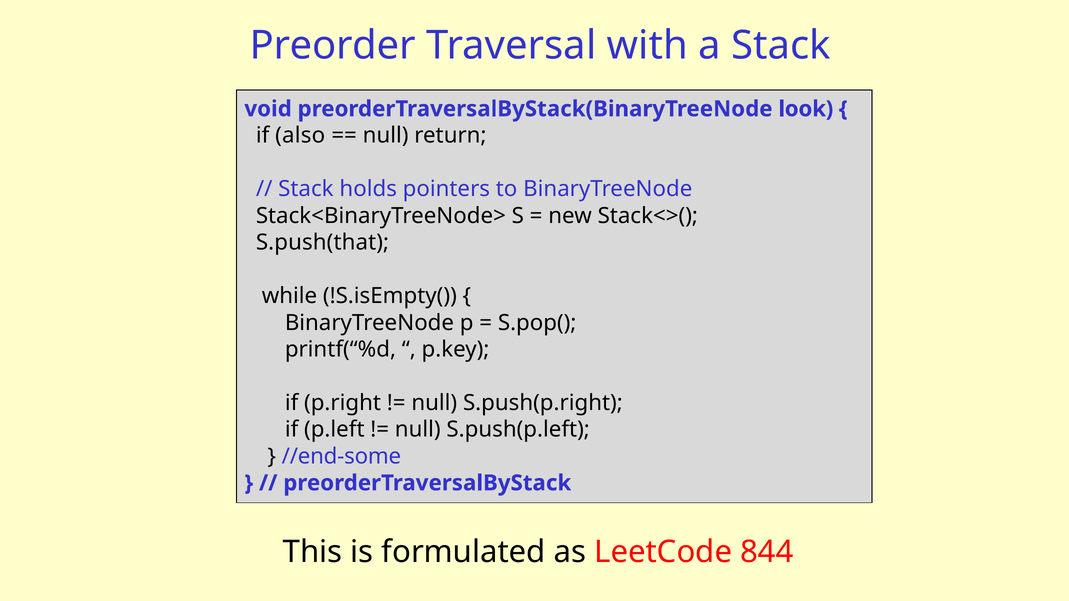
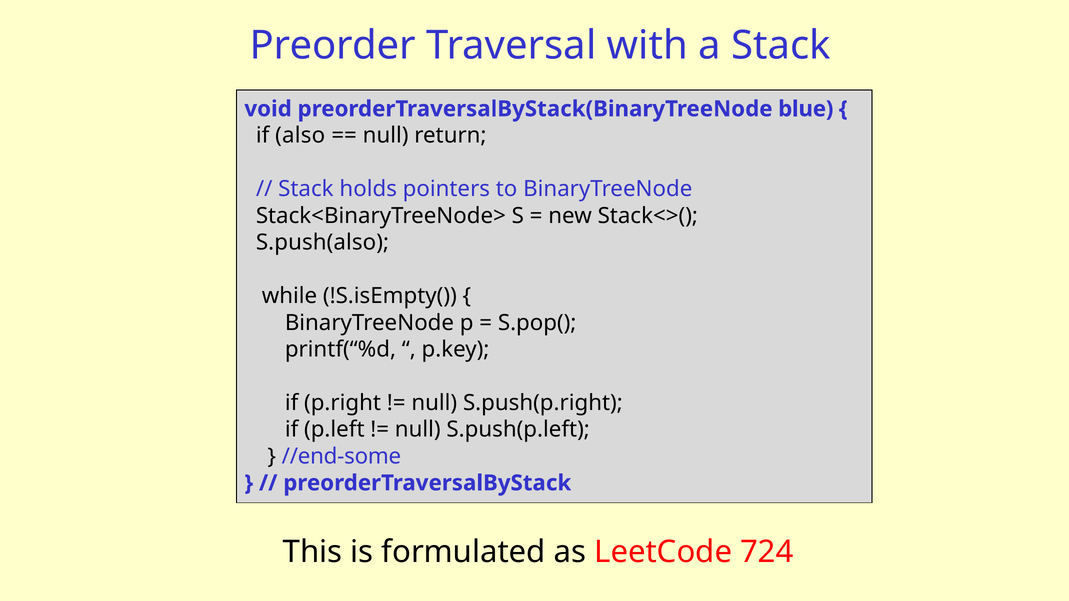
look: look -> blue (806, 109)
S.push(that: S.push(that -> S.push(also (322, 243)
844: 844 -> 724 (767, 552)
